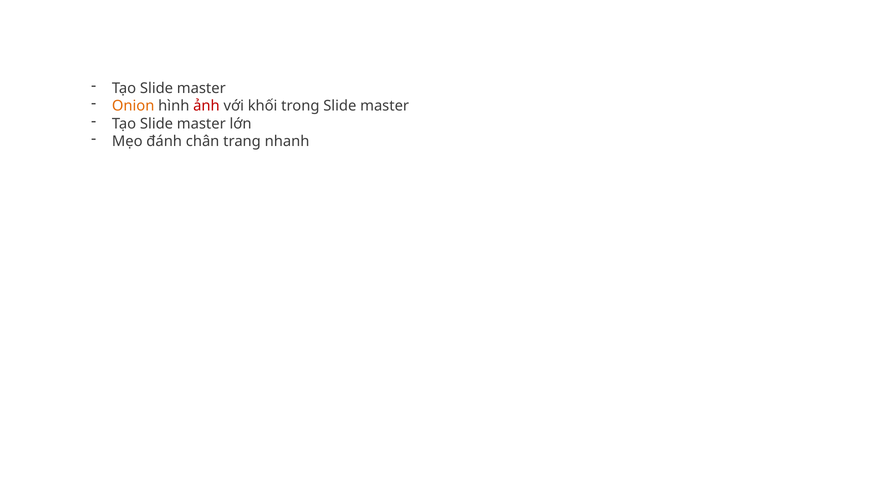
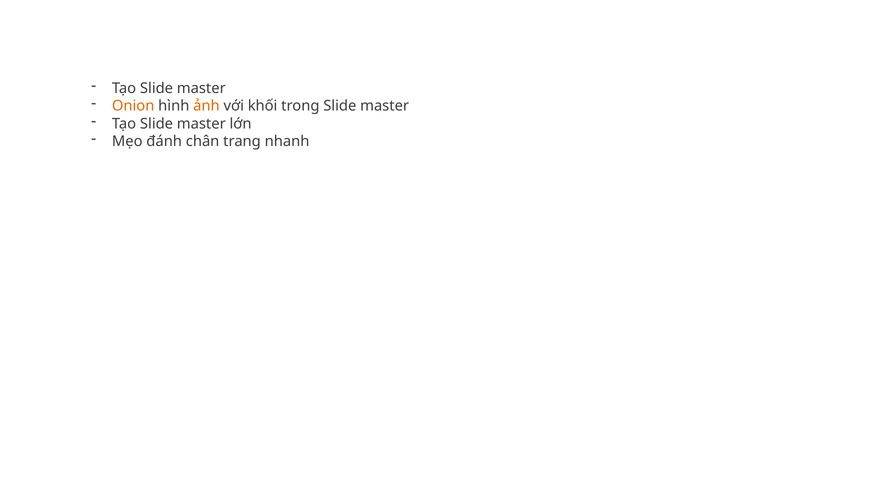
ảnh colour: red -> orange (206, 106)
